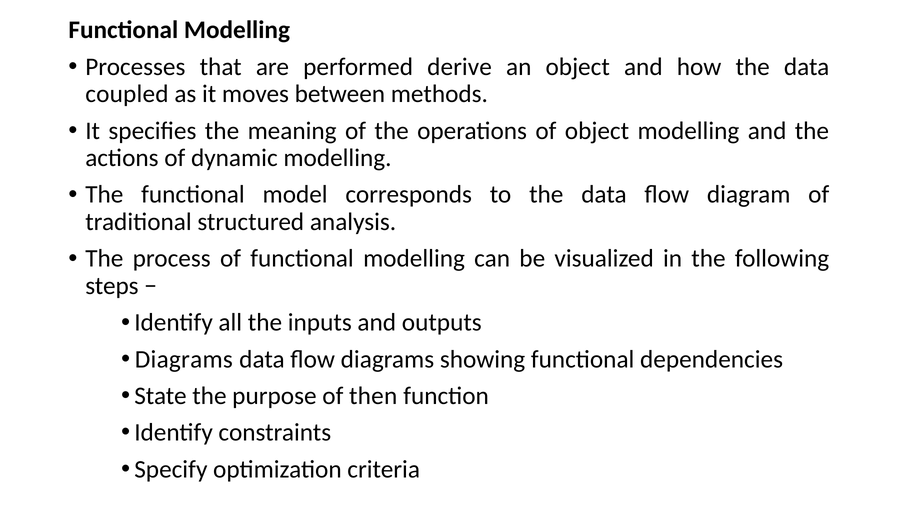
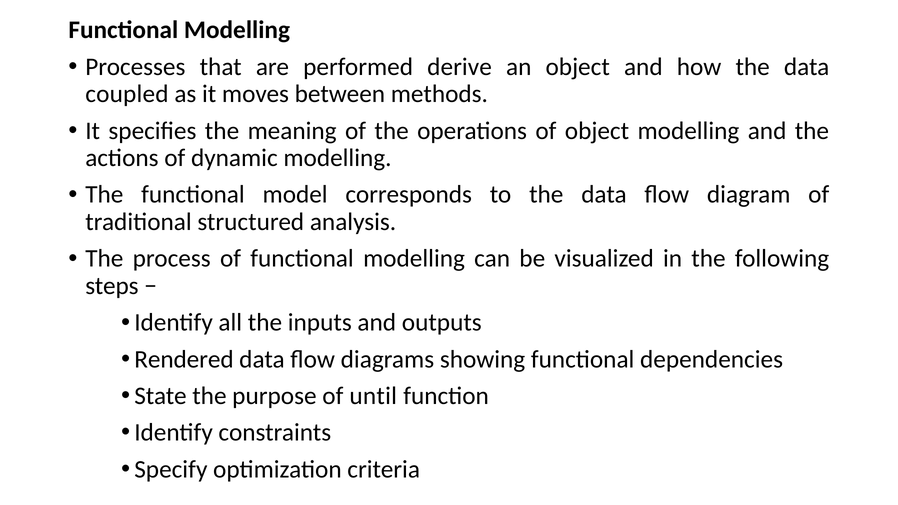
Diagrams: Diagrams -> Rendered (184, 359)
then: then -> until (373, 396)
